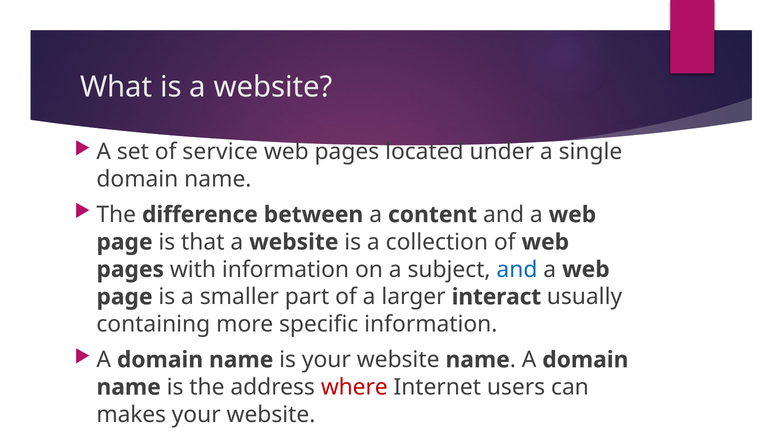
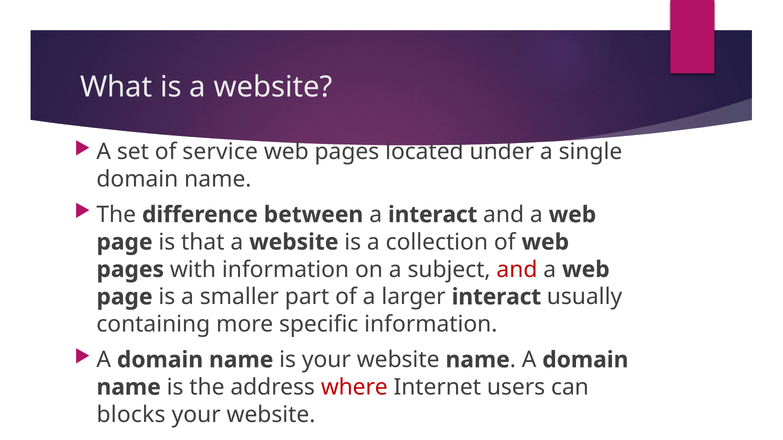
a content: content -> interact (433, 215)
and colour: blue -> red (517, 270)
makes: makes -> blocks (131, 415)
